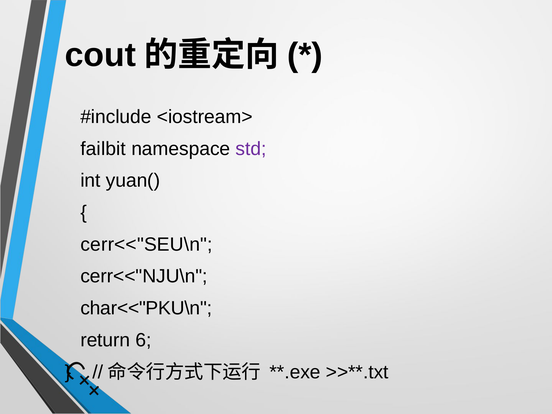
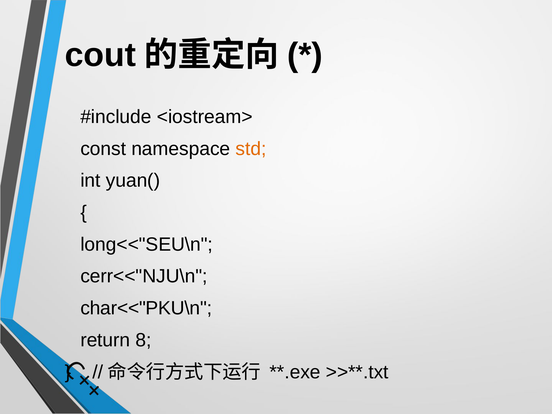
failbit: failbit -> const (103, 149)
std colour: purple -> orange (251, 149)
cerr<<"SEU\n: cerr<<"SEU\n -> long<<"SEU\n (147, 244)
6: 6 -> 8 (144, 340)
